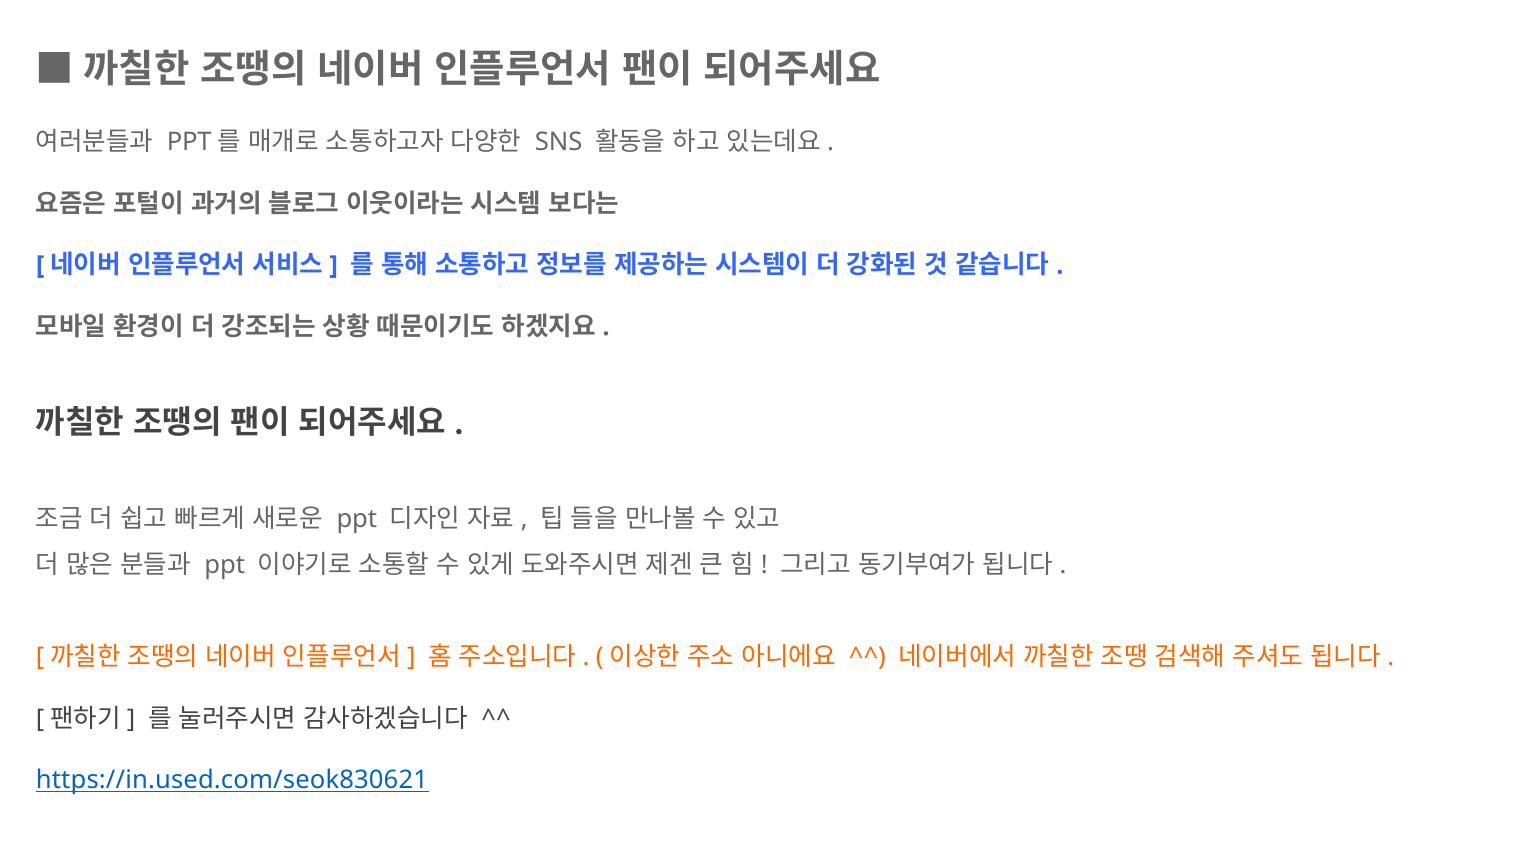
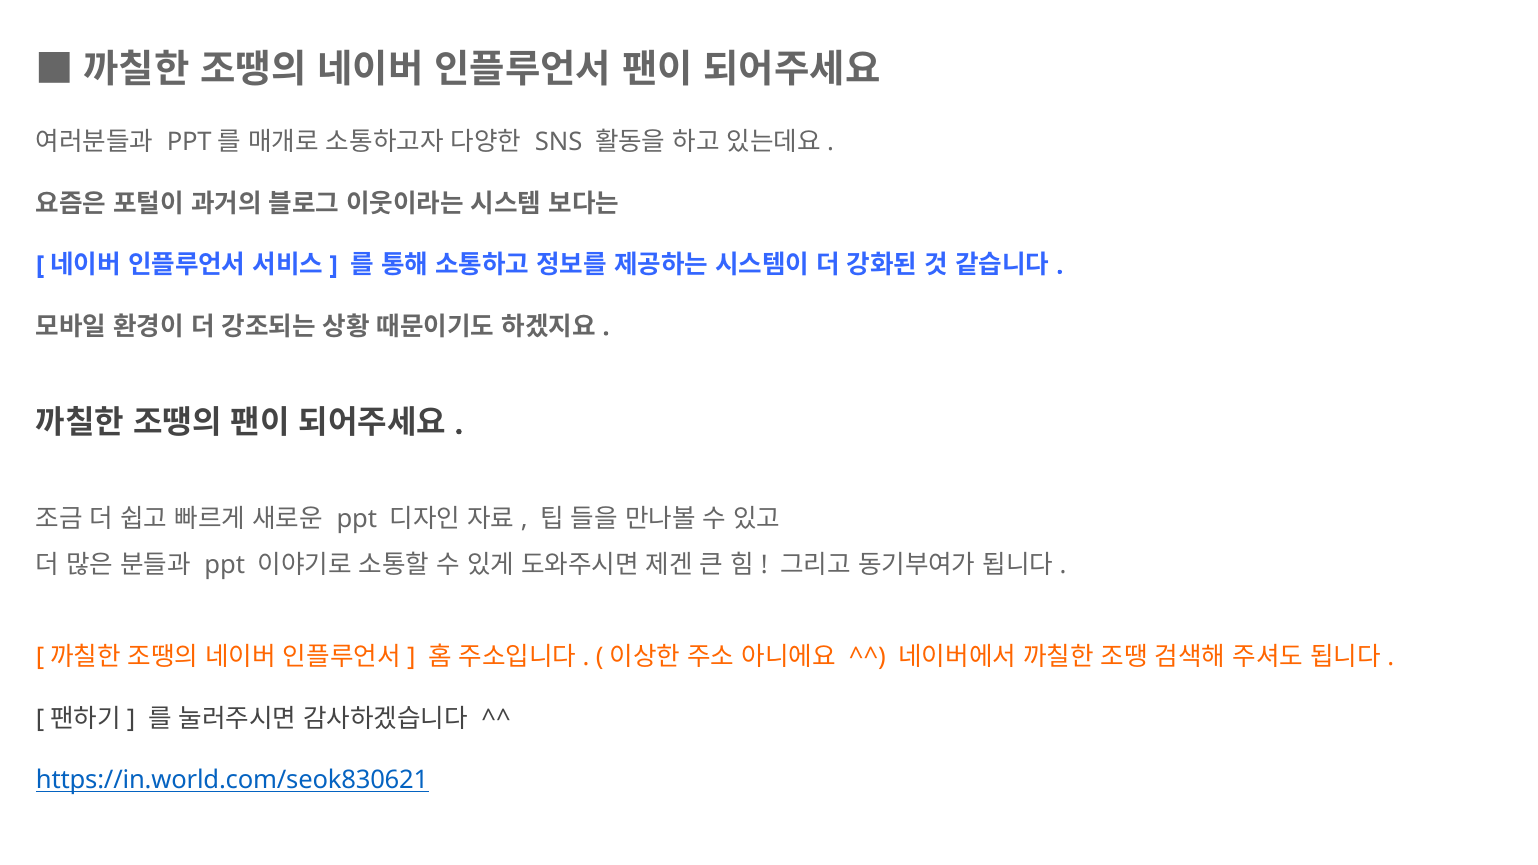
https://in.used.com/seok830621: https://in.used.com/seok830621 -> https://in.world.com/seok830621 (232, 780)
